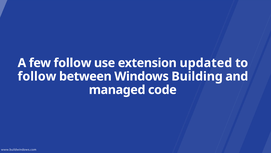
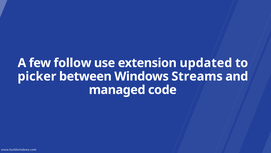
follow: follow -> picker (37, 76)
Building: Building -> Streams (197, 76)
